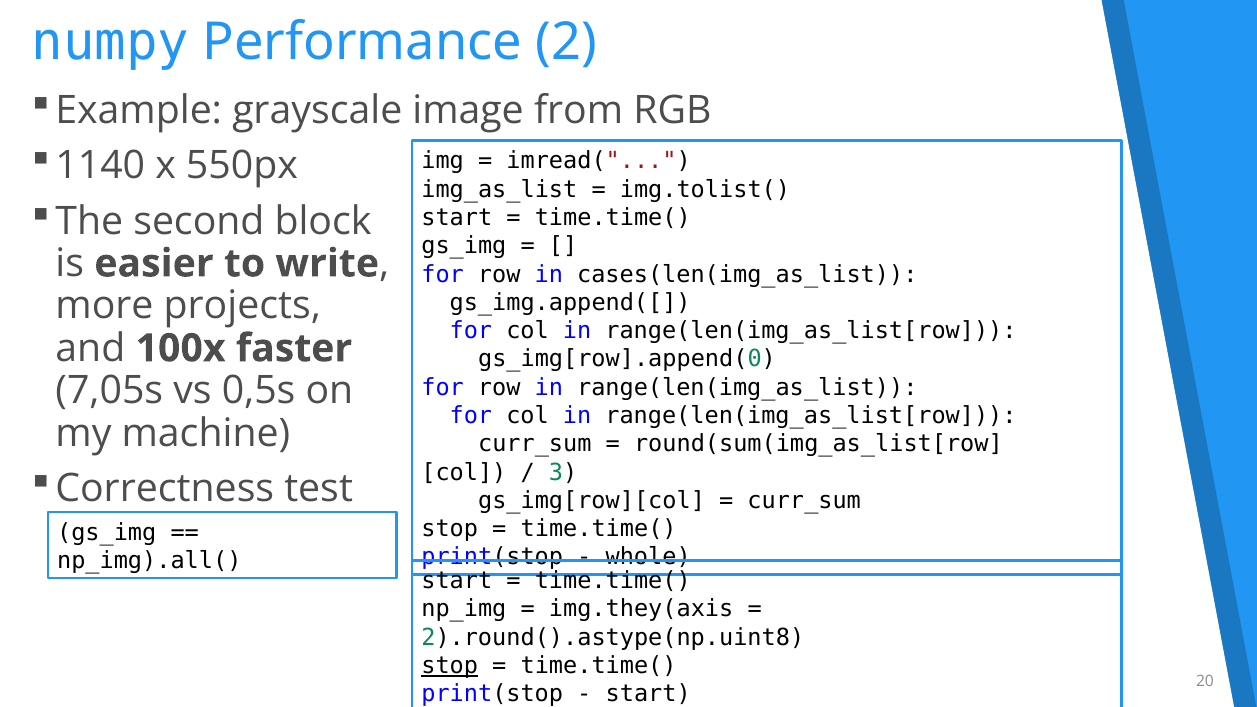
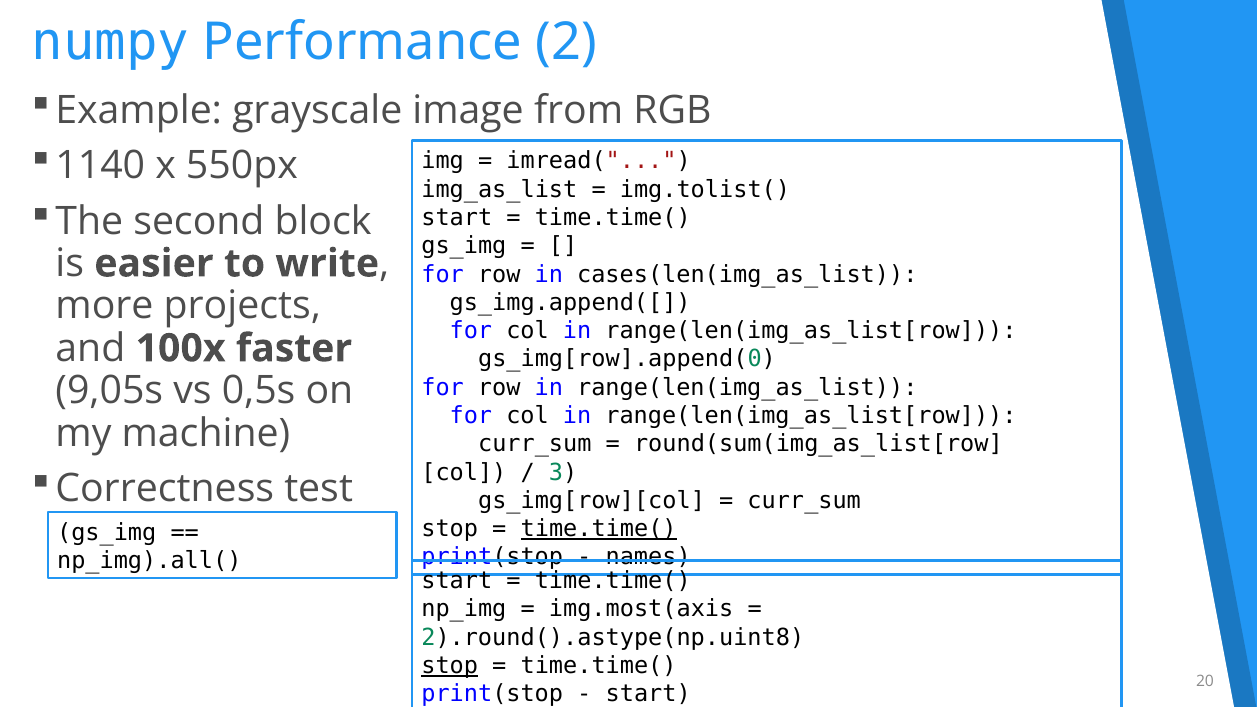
7,05s: 7,05s -> 9,05s (109, 391)
time.time( underline: none -> present (599, 529)
whole: whole -> names (648, 557)
img.they(axis: img.they(axis -> img.most(axis (641, 609)
